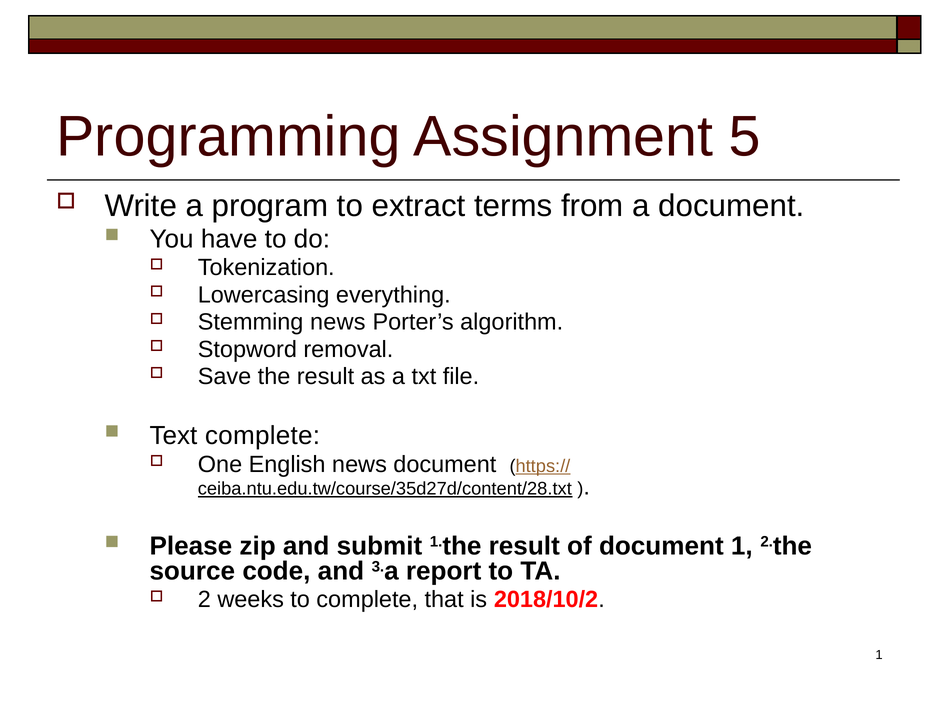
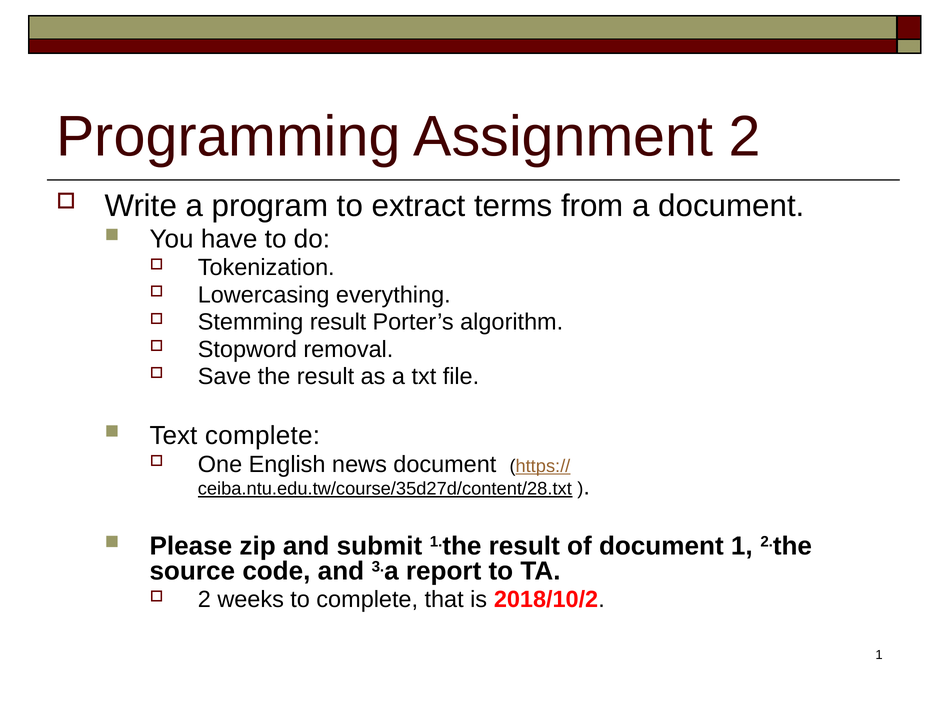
Assignment 5: 5 -> 2 (745, 137)
Stemming news: news -> result (338, 322)
